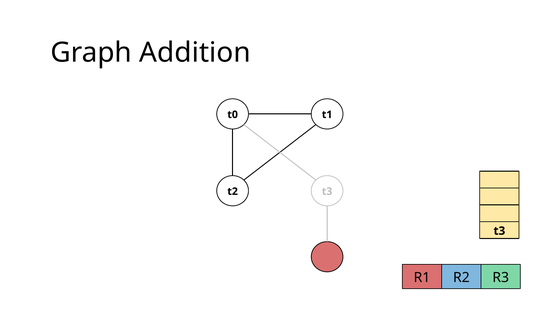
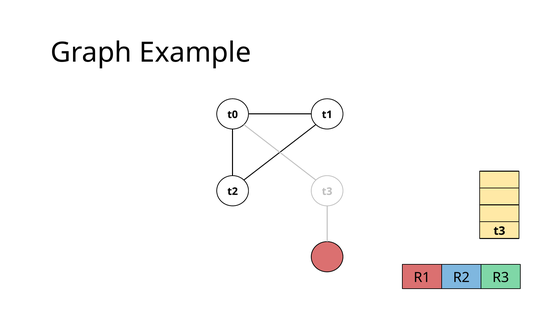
Addition: Addition -> Example (195, 53)
